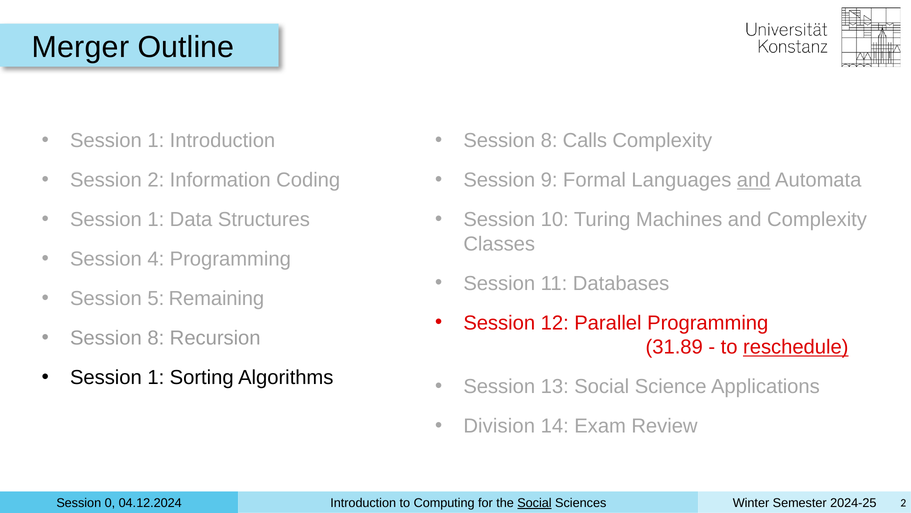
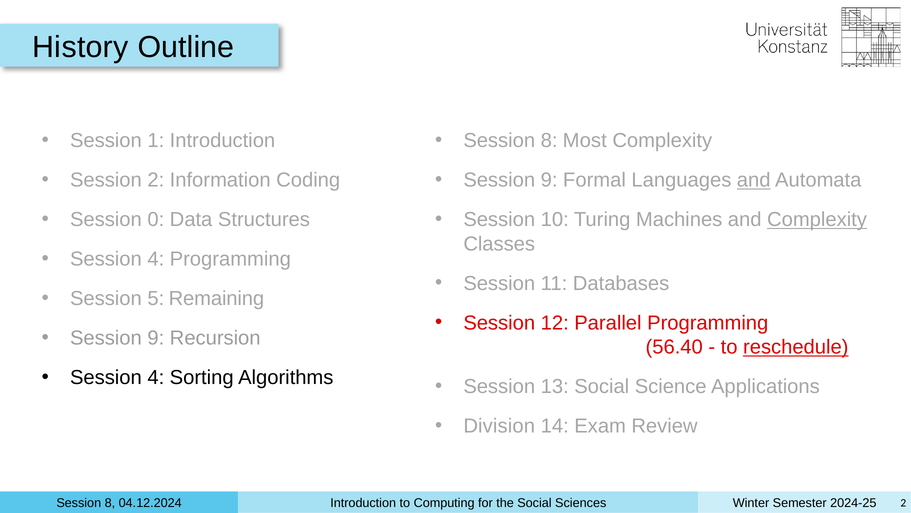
Merger: Merger -> History (80, 47)
Calls: Calls -> Most (585, 141)
1: 1 -> 0 (156, 219)
Complexity underline: none -> present (817, 219)
8: 8 -> 9 (156, 338)
31.89: 31.89 -> 56.40 (674, 347)
1: 1 -> 4 (156, 377)
0: 0 -> 8 (110, 503)
Social underline: present -> none (534, 503)
